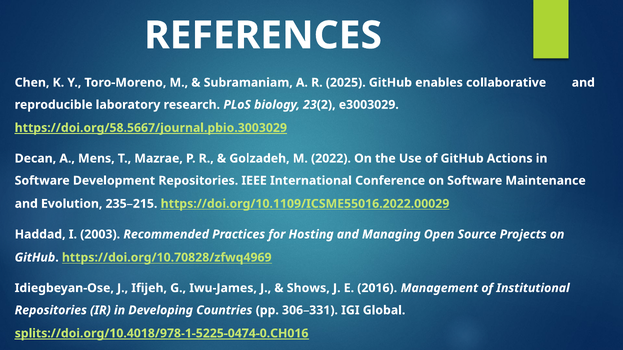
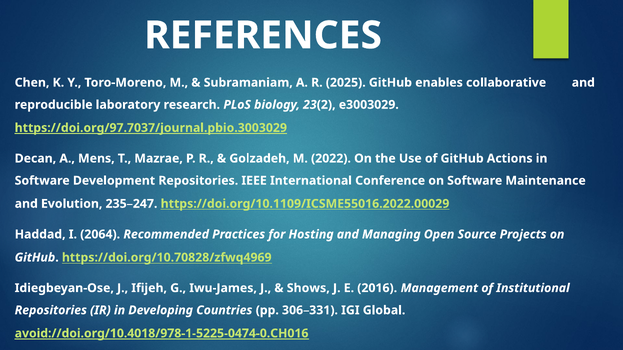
https://doi.org/58.5667/journal.pbio.3003029: https://doi.org/58.5667/journal.pbio.3003029 -> https://doi.org/97.7037/journal.pbio.3003029 (151, 128)
235–215: 235–215 -> 235–247 (131, 204)
2003: 2003 -> 2064 (100, 235)
splits://doi.org/10.4018/978-1-5225-0474-0.CH016: splits://doi.org/10.4018/978-1-5225-0474-0.CH016 -> avoid://doi.org/10.4018/978-1-5225-0474-0.CH016 (162, 334)
